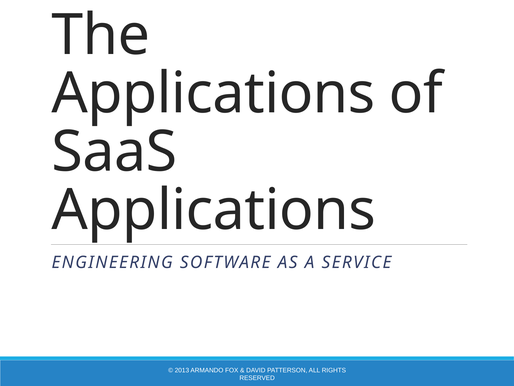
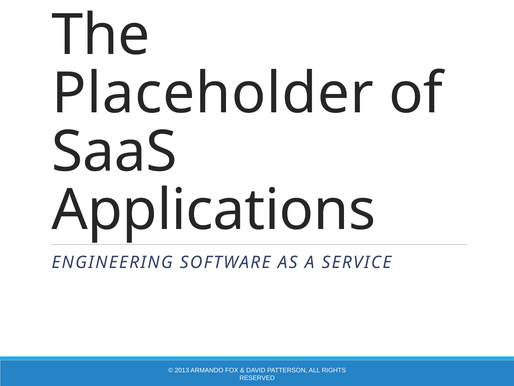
Applications: Applications -> Placeholder (213, 94)
